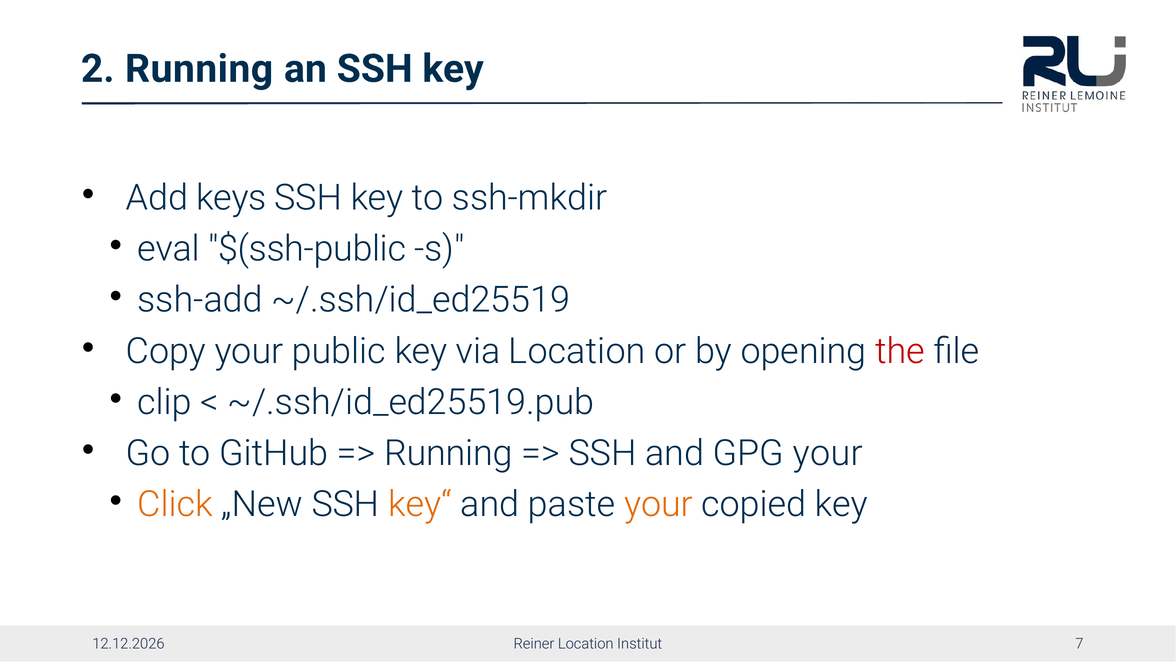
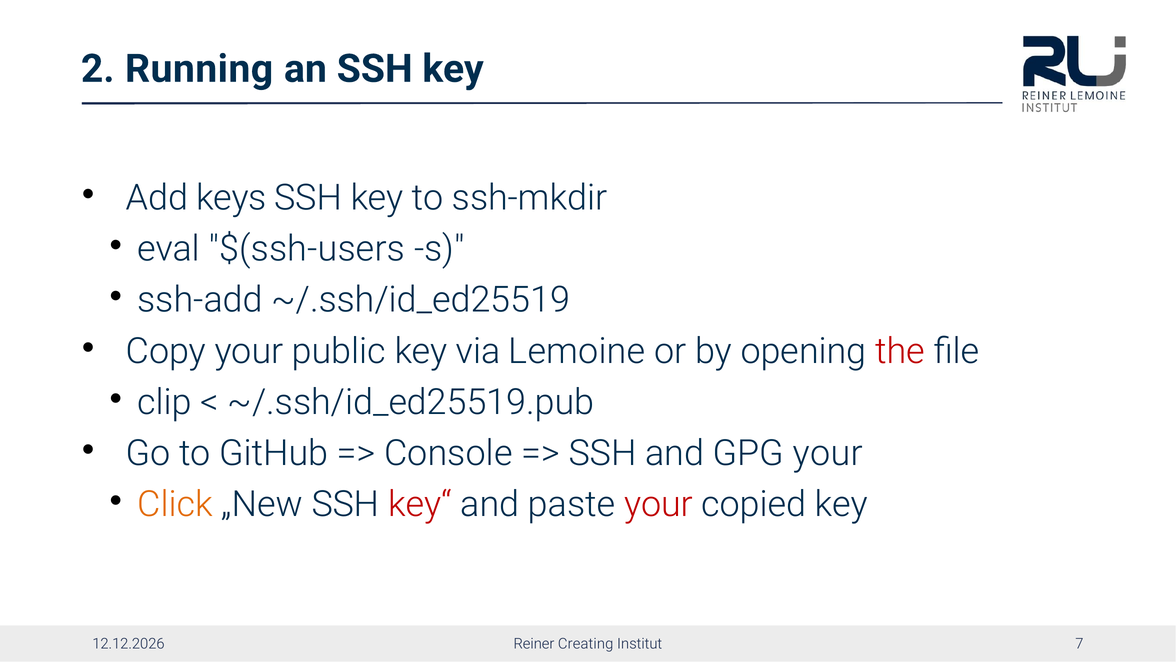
$(ssh-public: $(ssh-public -> $(ssh-users (307, 249)
via Location: Location -> Lemoine (577, 351)
Running: Running -> Console (448, 453)
key“ colour: orange -> red (420, 504)
your colour: orange -> red (658, 504)
Reiner Location: Location -> Creating (586, 644)
